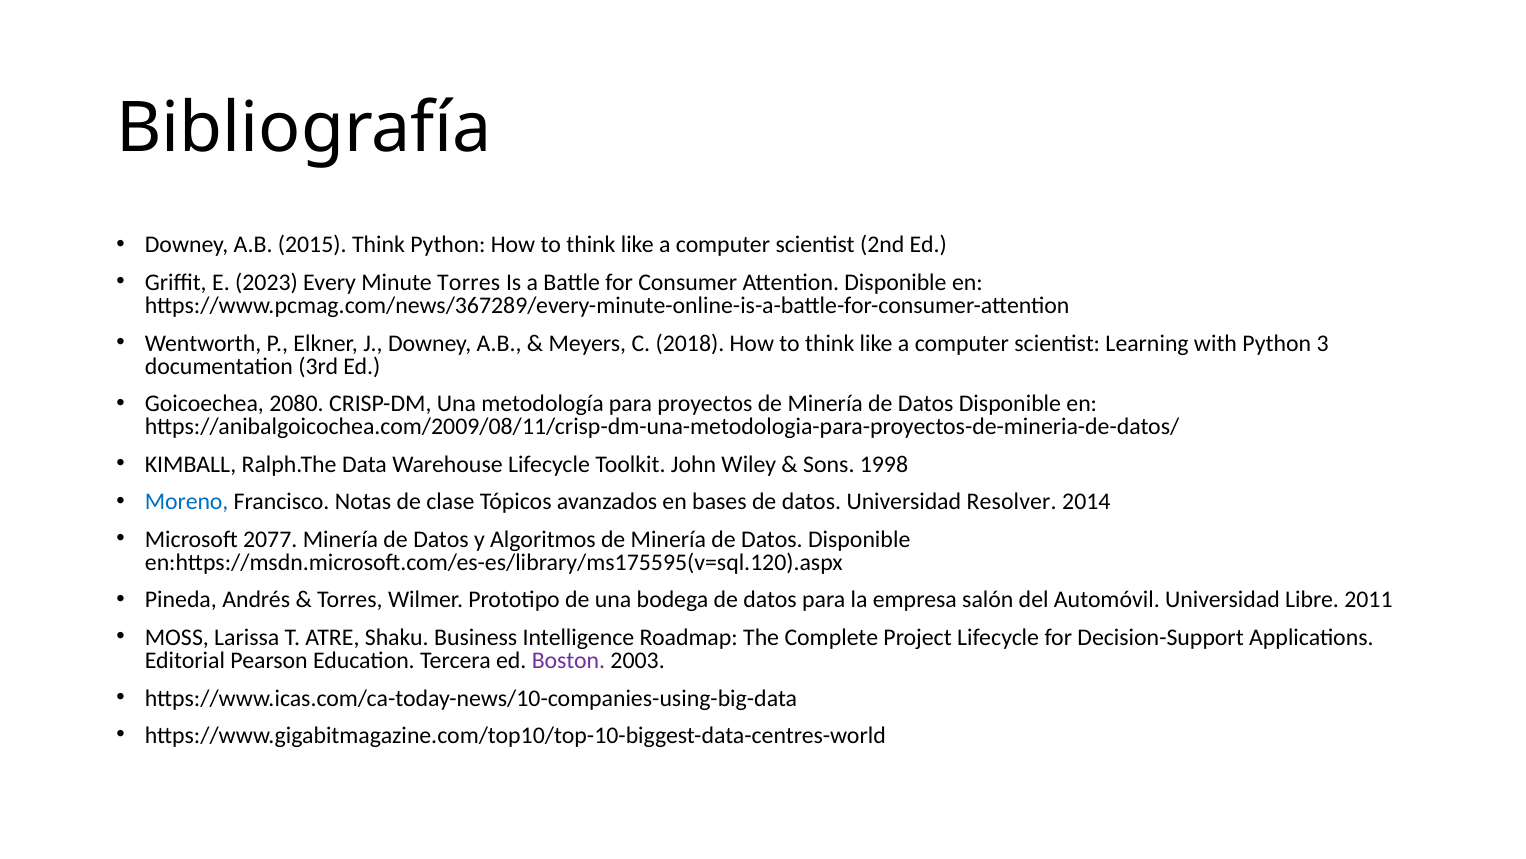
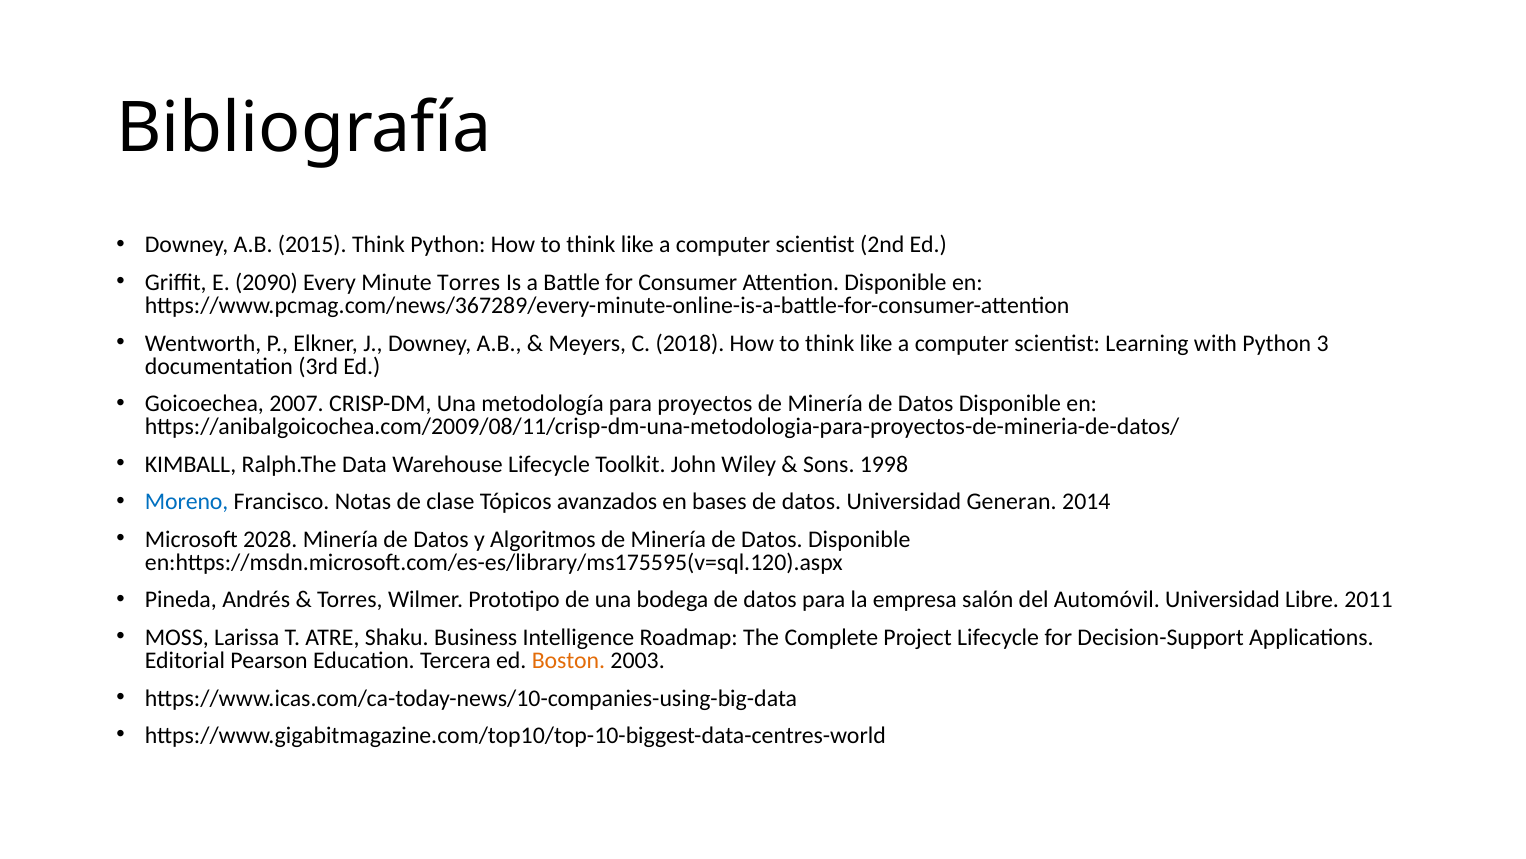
2023: 2023 -> 2090 (267, 282)
2080: 2080 -> 2007 (297, 404)
Resolver: Resolver -> Generan (1012, 502)
2077: 2077 -> 2028 (270, 539)
Boston colour: purple -> orange (568, 660)
